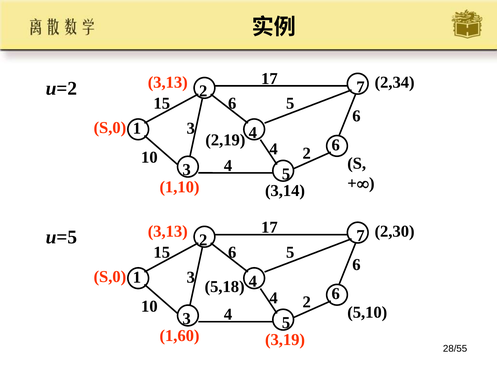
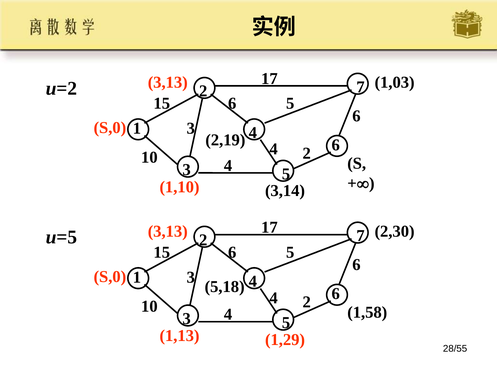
2,34: 2,34 -> 1,03 (395, 82)
5,10: 5,10 -> 1,58 (367, 312)
1,60: 1,60 -> 1,13 (180, 336)
3,19: 3,19 -> 1,29 (285, 339)
